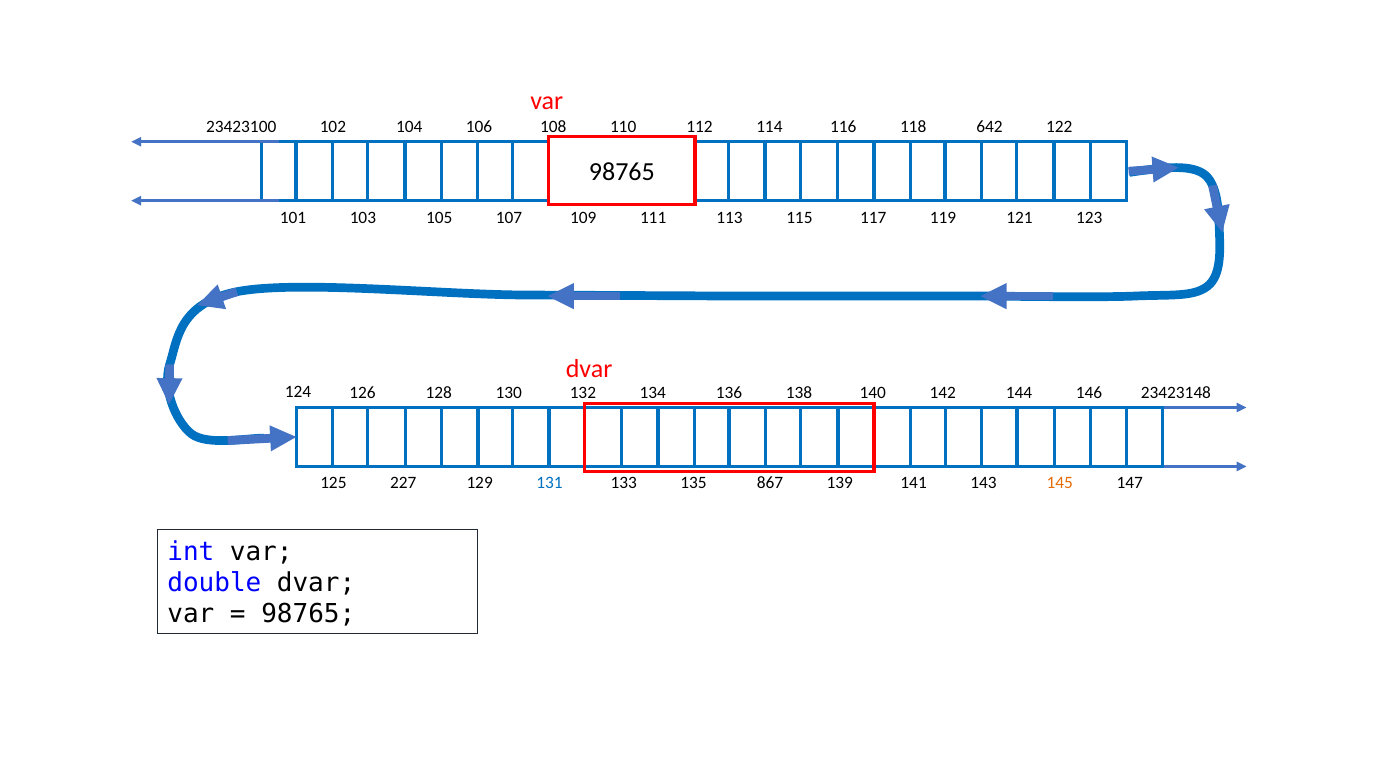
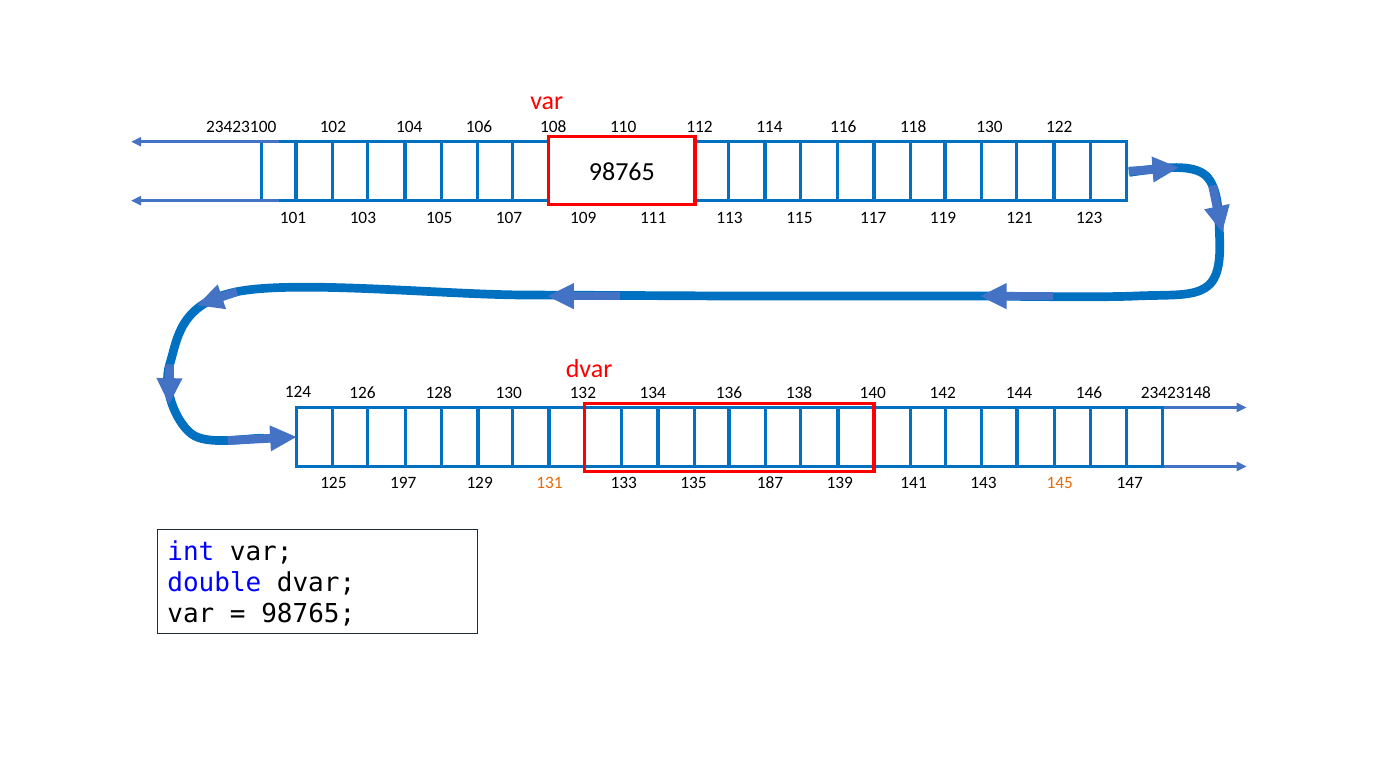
118 642: 642 -> 130 (989, 127)
227: 227 -> 197 (403, 483)
131 colour: blue -> orange (550, 483)
867: 867 -> 187 (770, 483)
